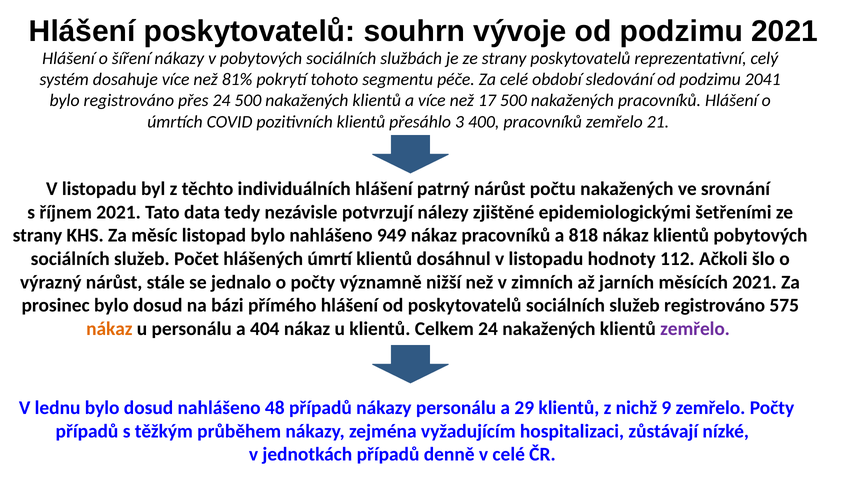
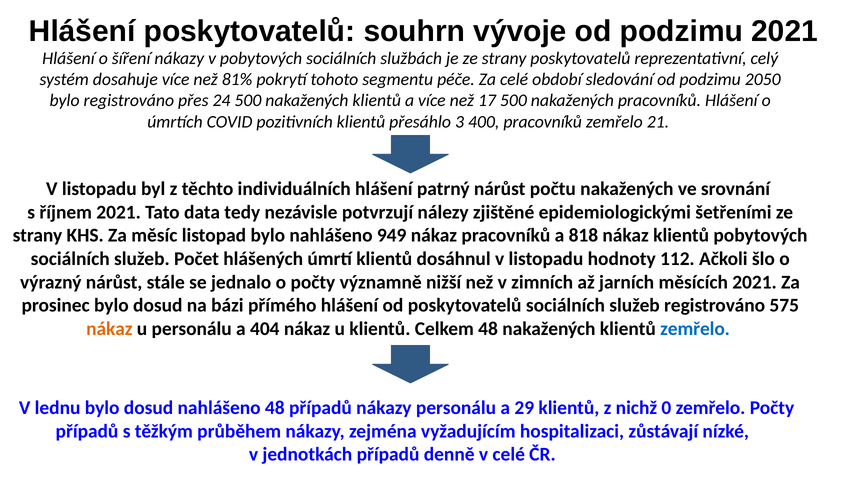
2041: 2041 -> 2050 (763, 79)
Celkem 24: 24 -> 48 (488, 329)
zemřelo colour: purple -> blue (695, 329)
9: 9 -> 0 (666, 408)
